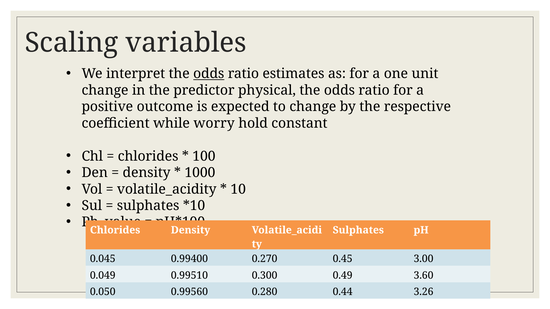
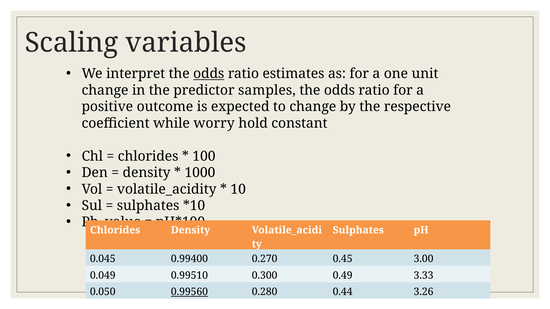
physical: physical -> samples (267, 90)
3.60: 3.60 -> 3.33 (424, 276)
0.99560 underline: none -> present (189, 292)
